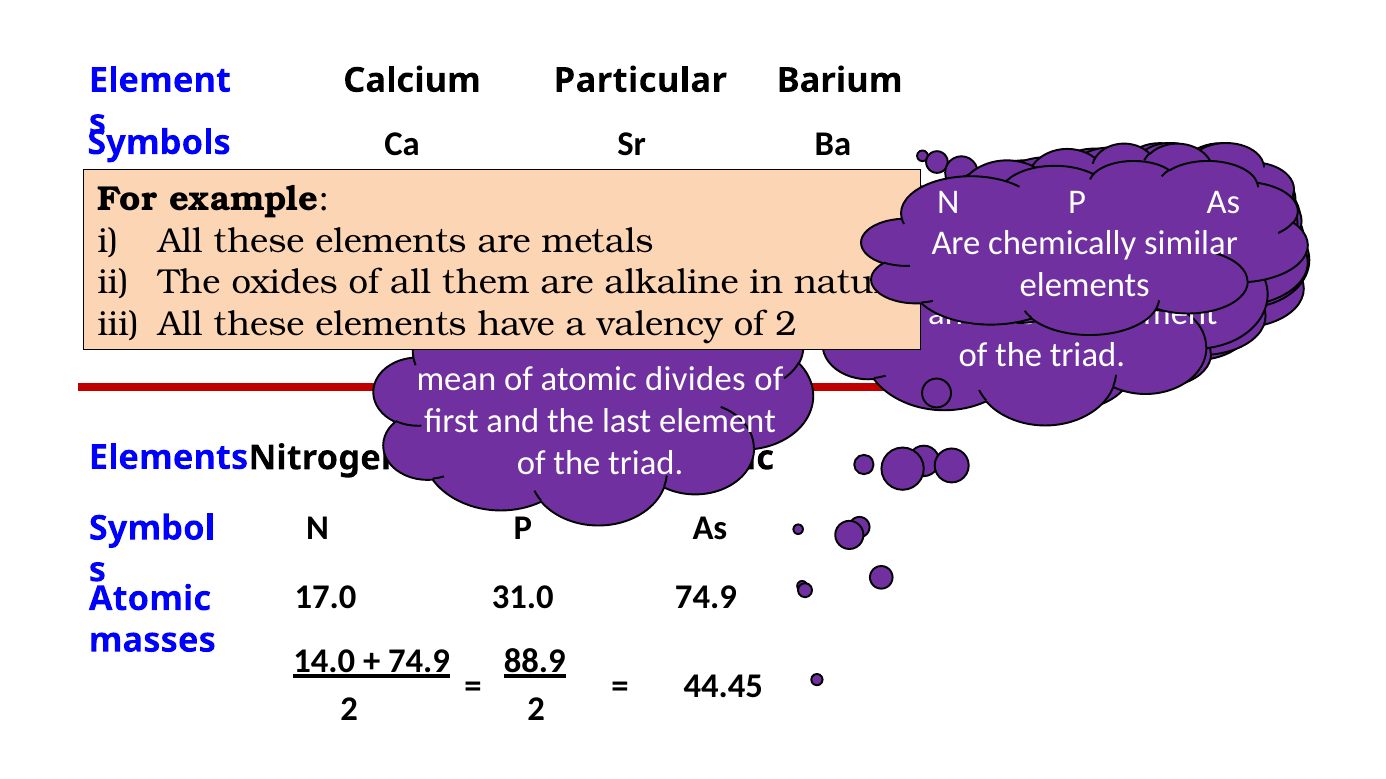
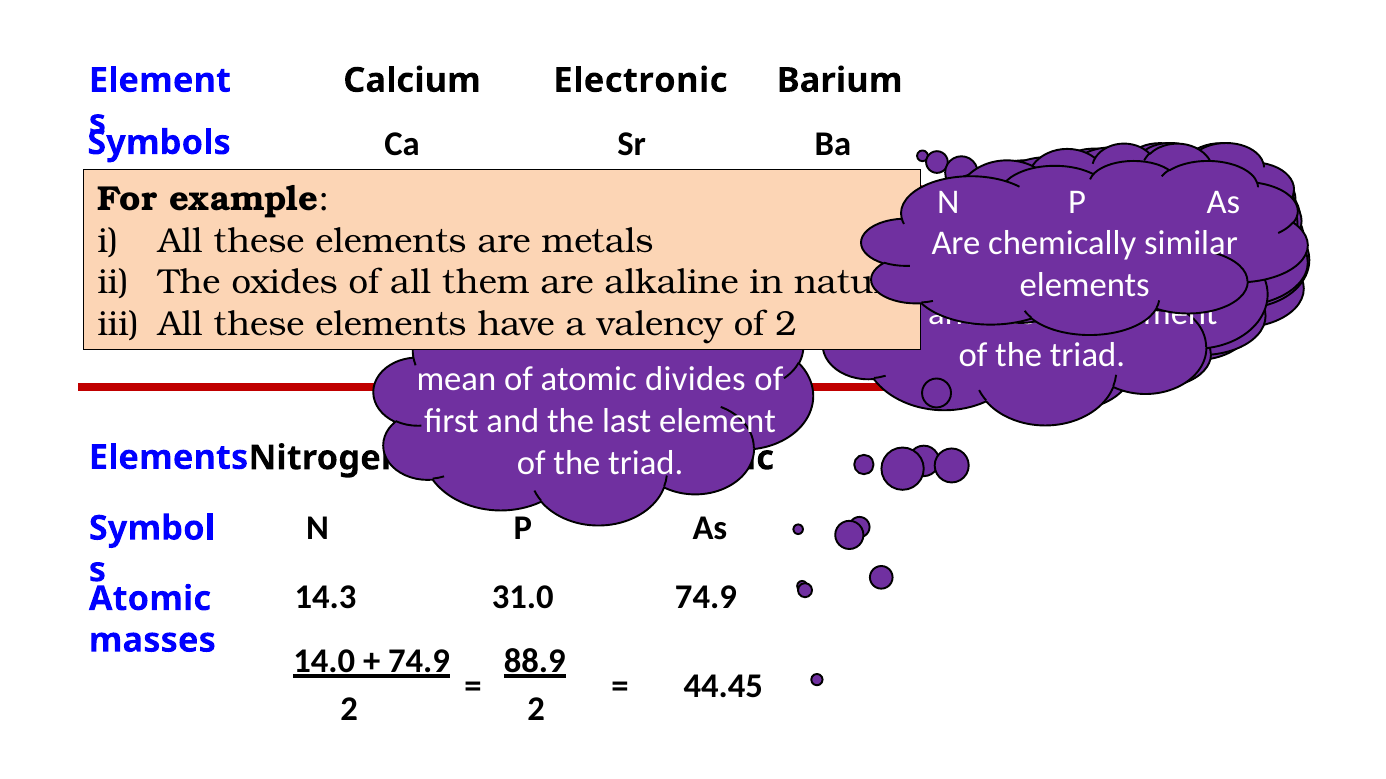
Particular: Particular -> Electronic (640, 80)
17.0: 17.0 -> 14.3 (326, 597)
